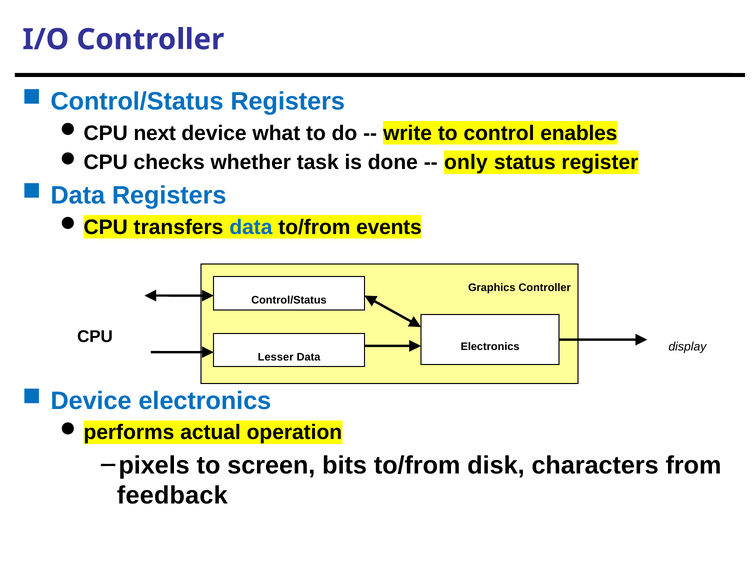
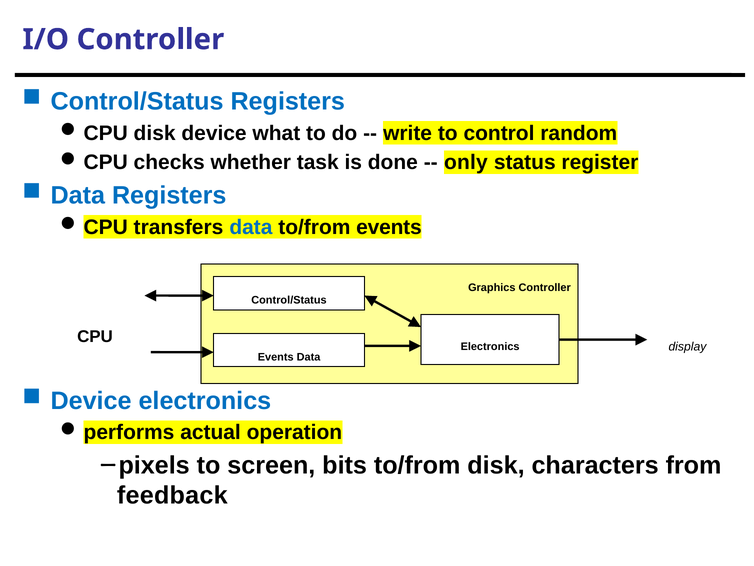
next: next -> disk (155, 133)
enables: enables -> random (579, 133)
Lesser: Lesser -> Events (276, 357)
